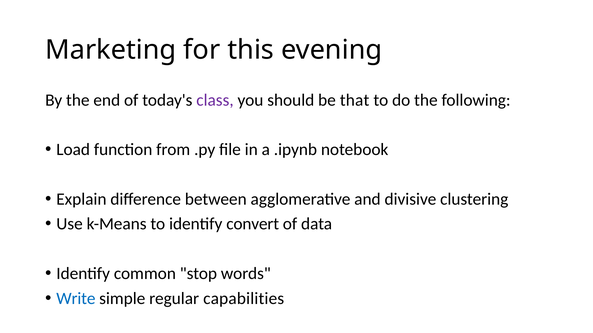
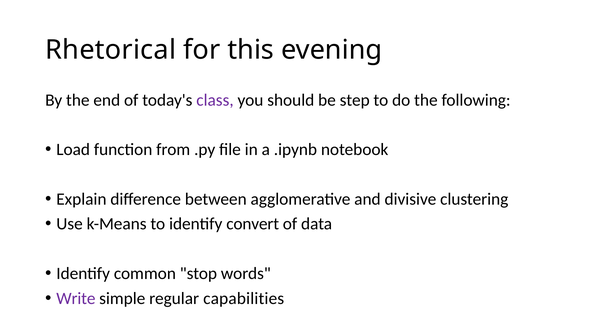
Marketing: Marketing -> Rhetorical (111, 50)
that: that -> step (355, 100)
Write colour: blue -> purple (76, 299)
